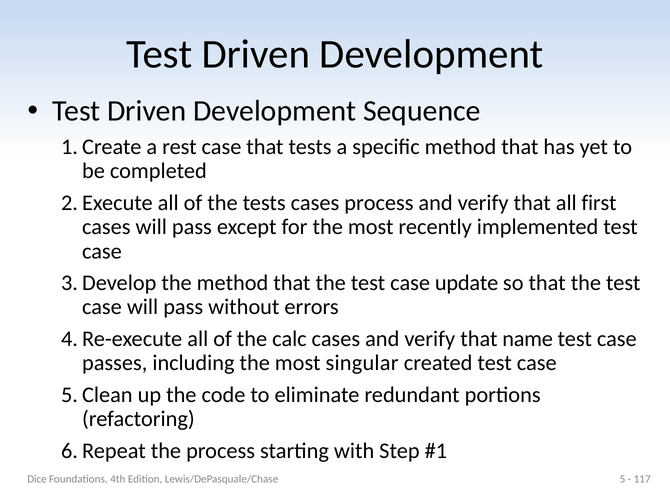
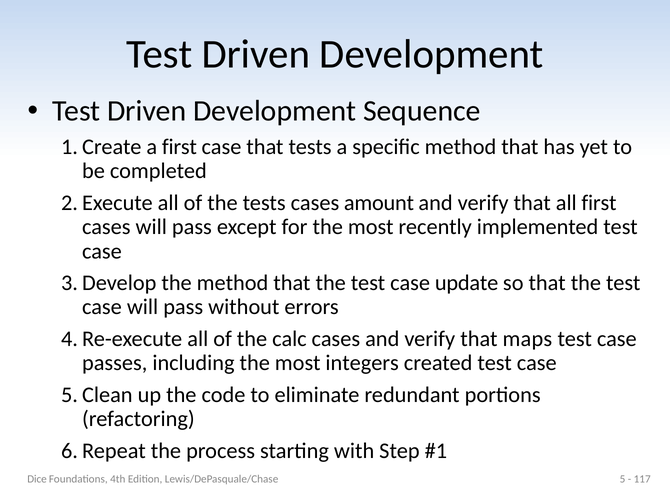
a rest: rest -> first (179, 147)
cases process: process -> amount (379, 203)
name: name -> maps (527, 339)
singular: singular -> integers (362, 363)
